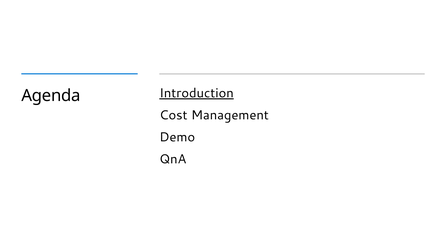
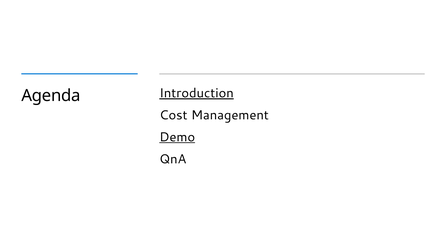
Demo underline: none -> present (177, 137)
